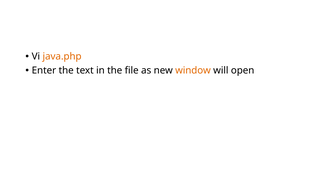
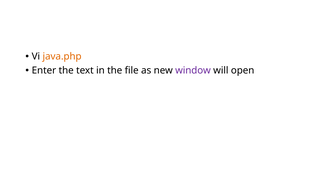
window colour: orange -> purple (193, 70)
